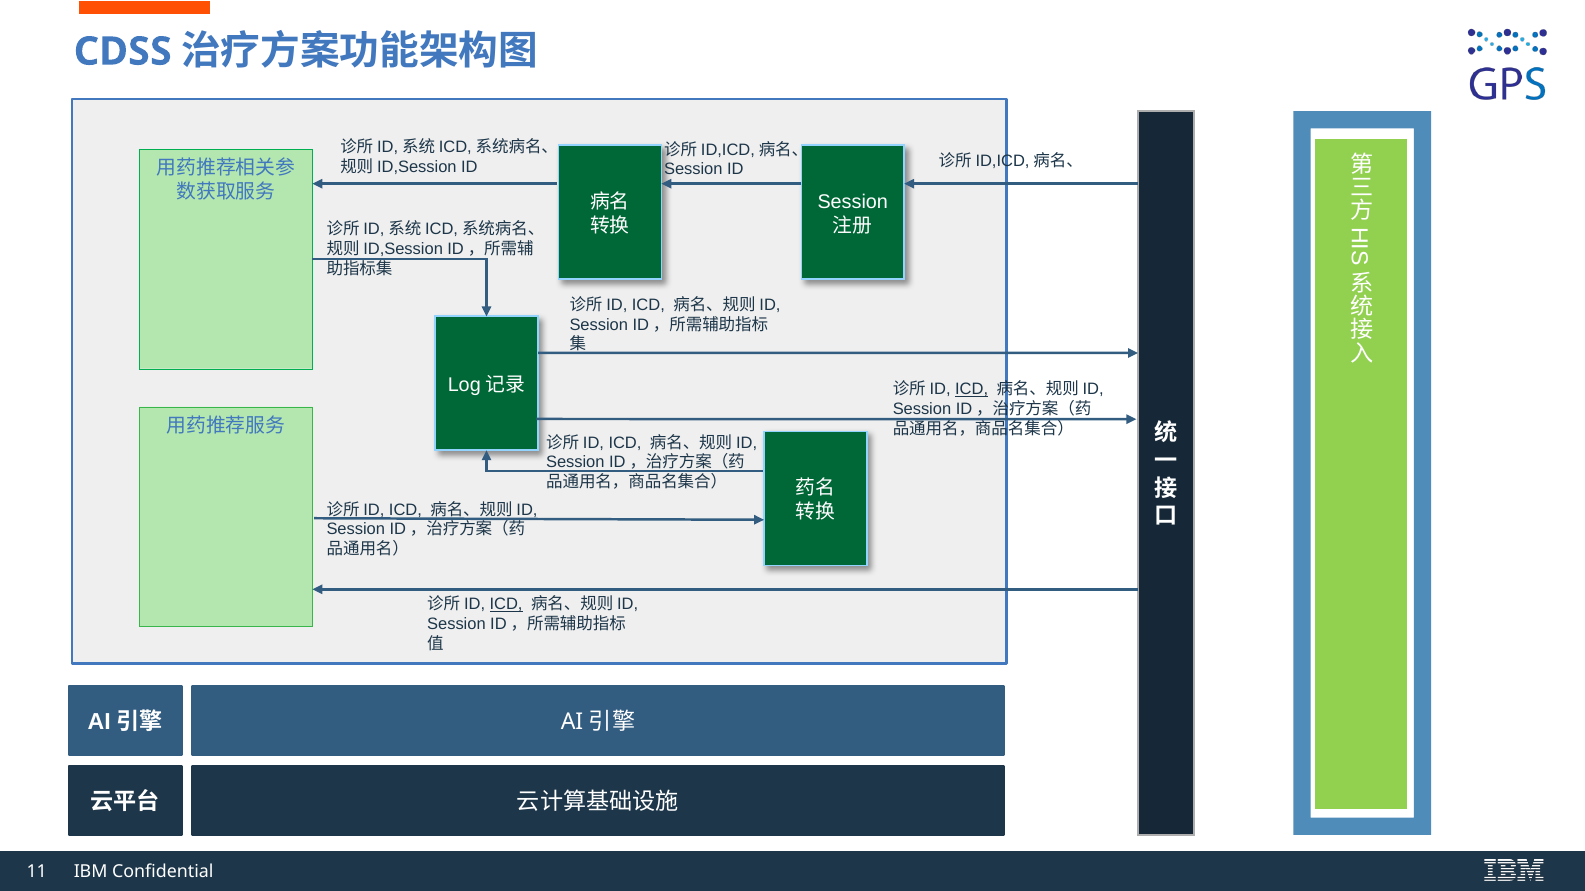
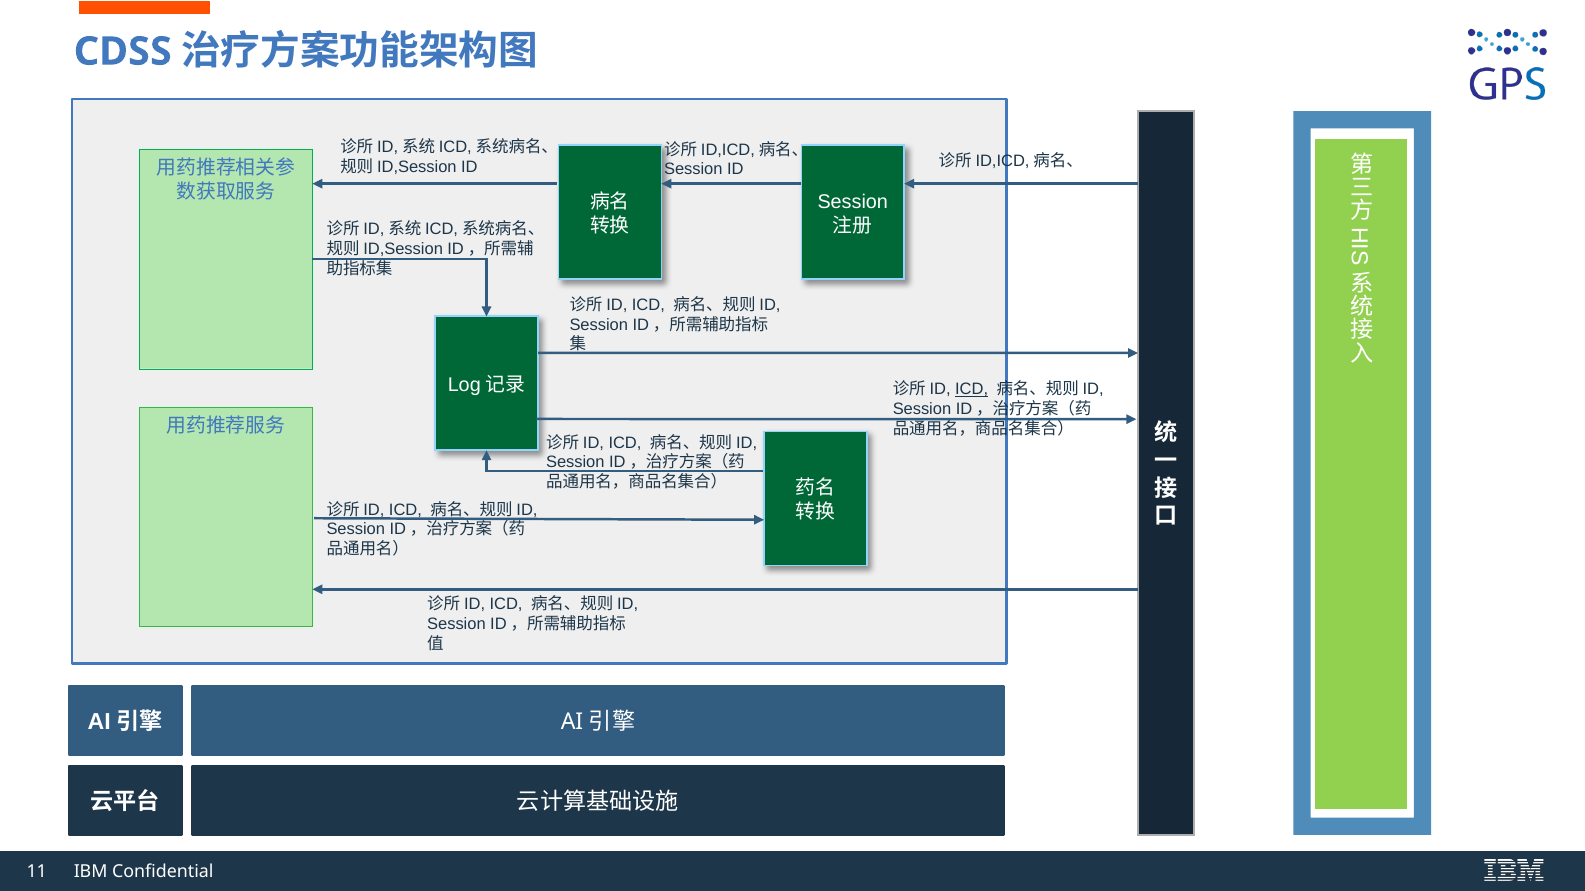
ICD underline: present -> none (506, 605)
